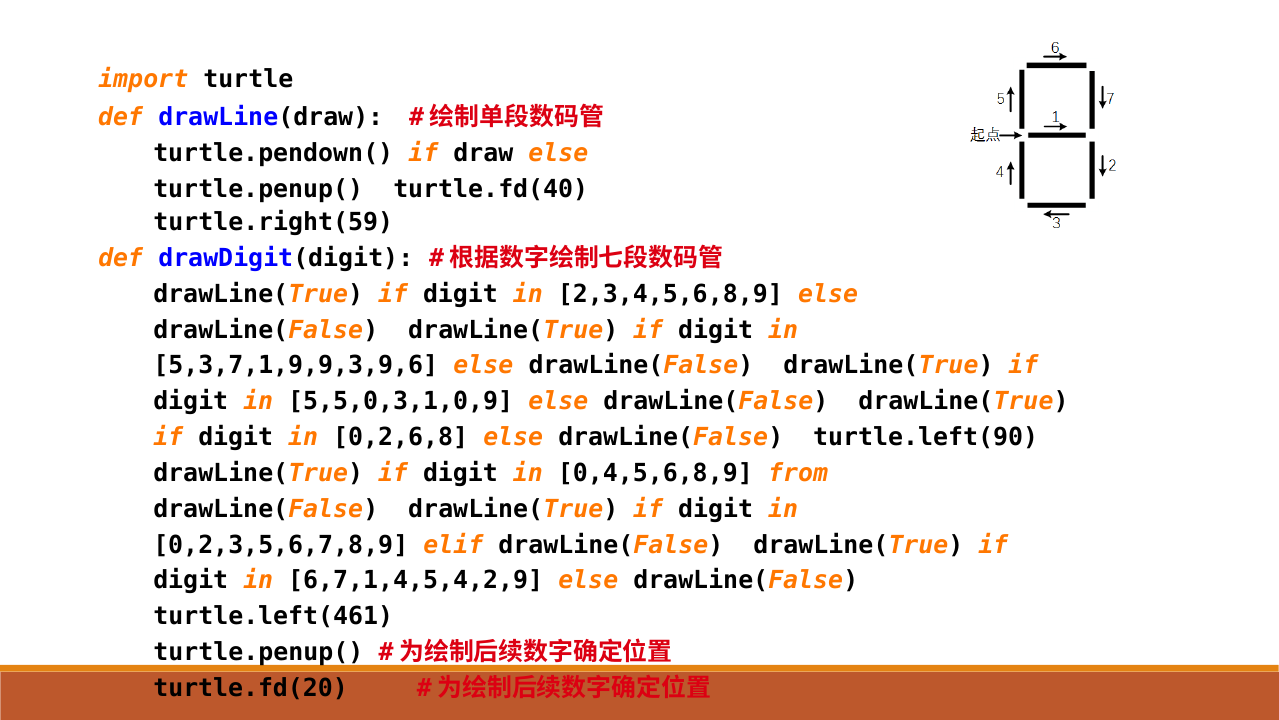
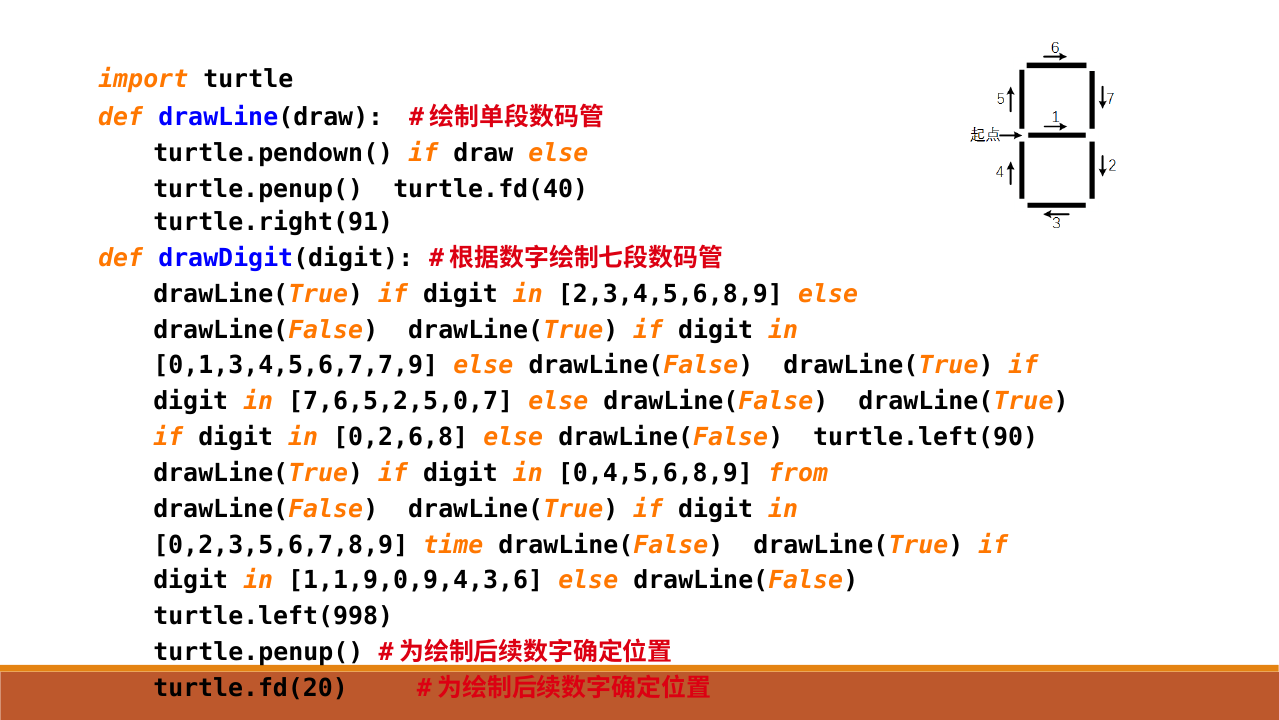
turtle.right(59: turtle.right(59 -> turtle.right(91 (273, 222)
5,3,7,1,9,9,3,9,6: 5,3,7,1,9,9,3,9,6 -> 0,1,3,4,5,6,7,7,9 (296, 365)
5,5,0,3,1,0,9: 5,5,0,3,1,0,9 -> 7,6,5,2,5,0,7 (401, 401)
elif: elif -> time (453, 544)
6,7,1,4,5,4,2,9: 6,7,1,4,5,4,2,9 -> 1,1,9,0,9,4,3,6 (416, 580)
turtle.left(461: turtle.left(461 -> turtle.left(998 (273, 616)
